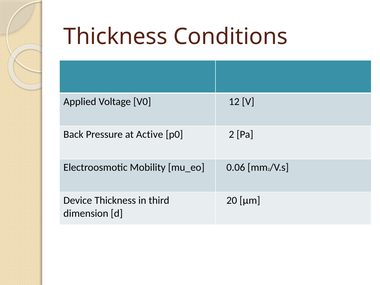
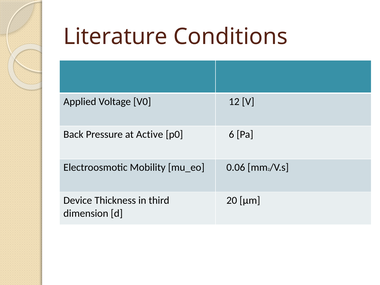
Thickness: Thickness -> Literature (115, 37)
p0 2: 2 -> 6 (231, 135)
